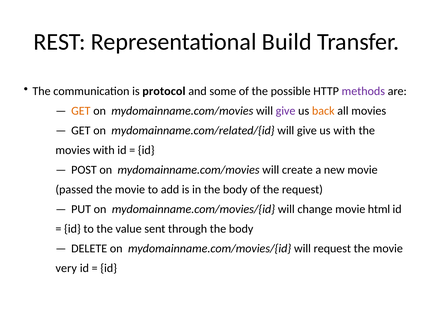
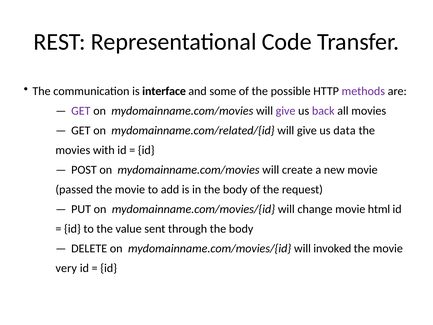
Build: Build -> Code (287, 42)
protocol: protocol -> interface (164, 91)
GET colour: orange -> purple (81, 111)
back colour: orange -> purple (323, 111)
us with: with -> data (344, 131)
will request: request -> invoked (332, 248)
